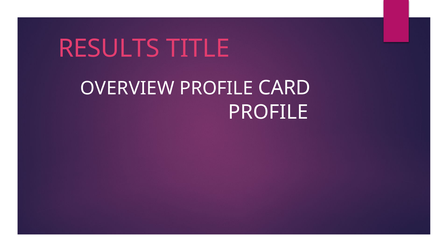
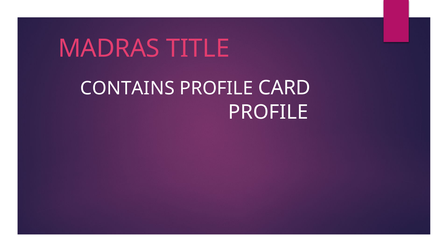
RESULTS: RESULTS -> MADRAS (109, 48)
OVERVIEW: OVERVIEW -> CONTAINS (127, 88)
